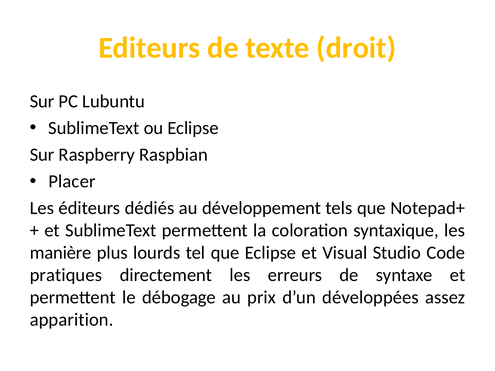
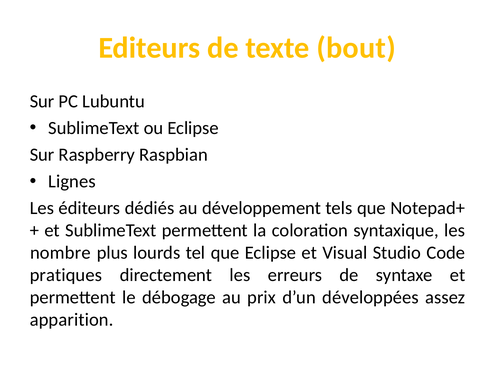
droit: droit -> bout (356, 48)
Placer: Placer -> Lignes (72, 182)
manière: manière -> nombre (60, 253)
